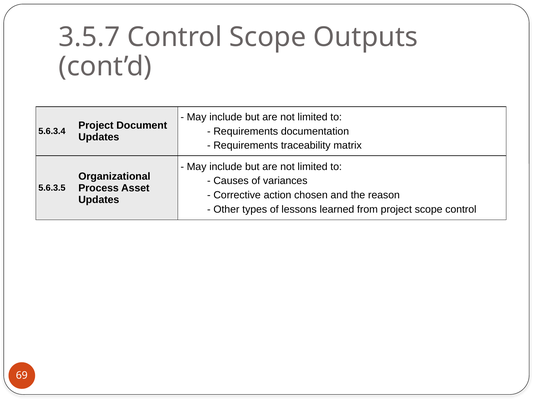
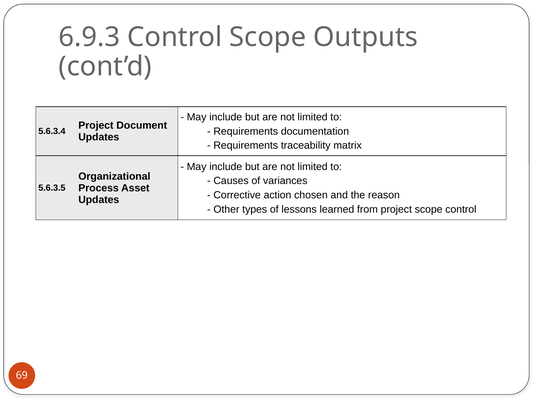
3.5.7: 3.5.7 -> 6.9.3 (89, 37)
